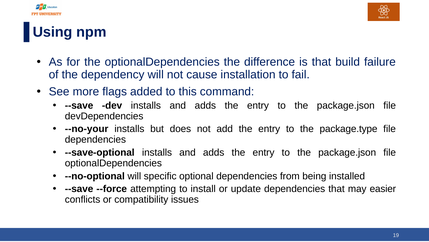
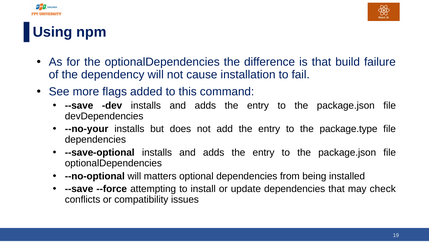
specific: specific -> matters (160, 176)
easier: easier -> check (383, 188)
